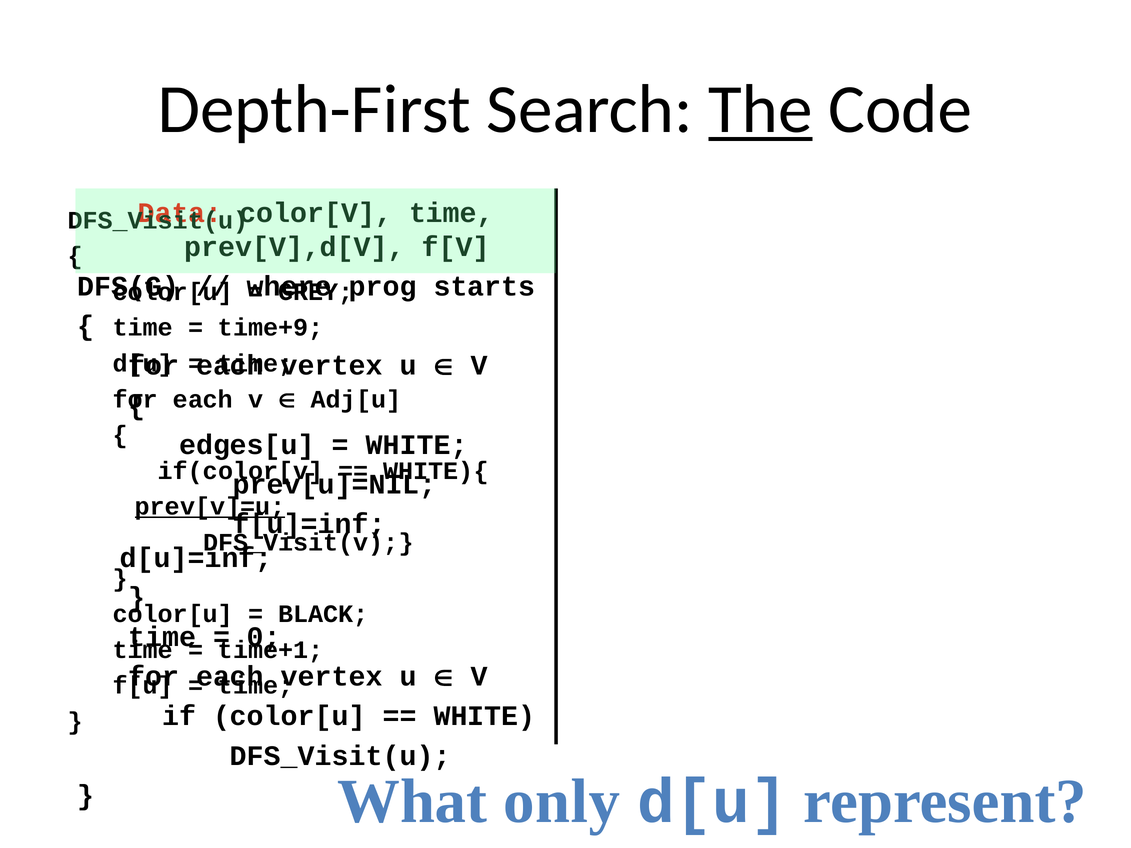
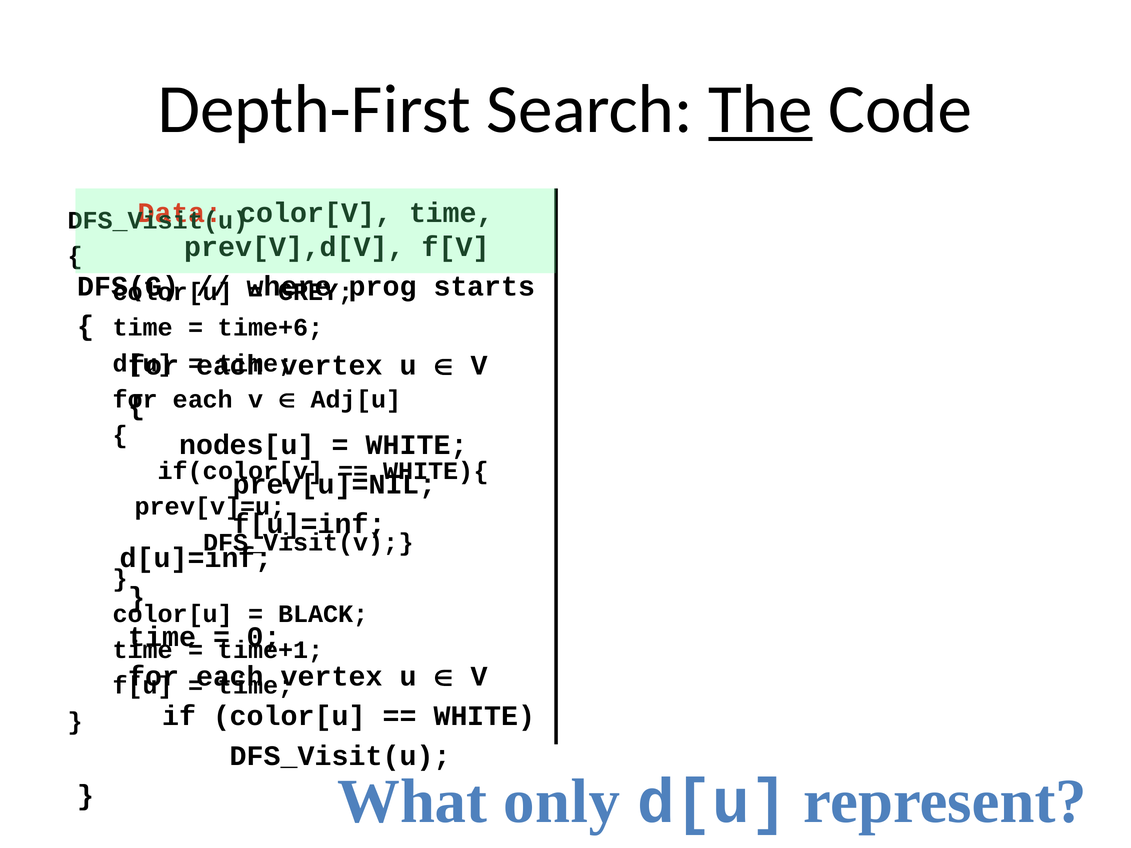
time+9: time+9 -> time+6 (271, 328)
edges[u: edges[u -> nodes[u (247, 445)
prev[v]=u underline: present -> none (210, 507)
